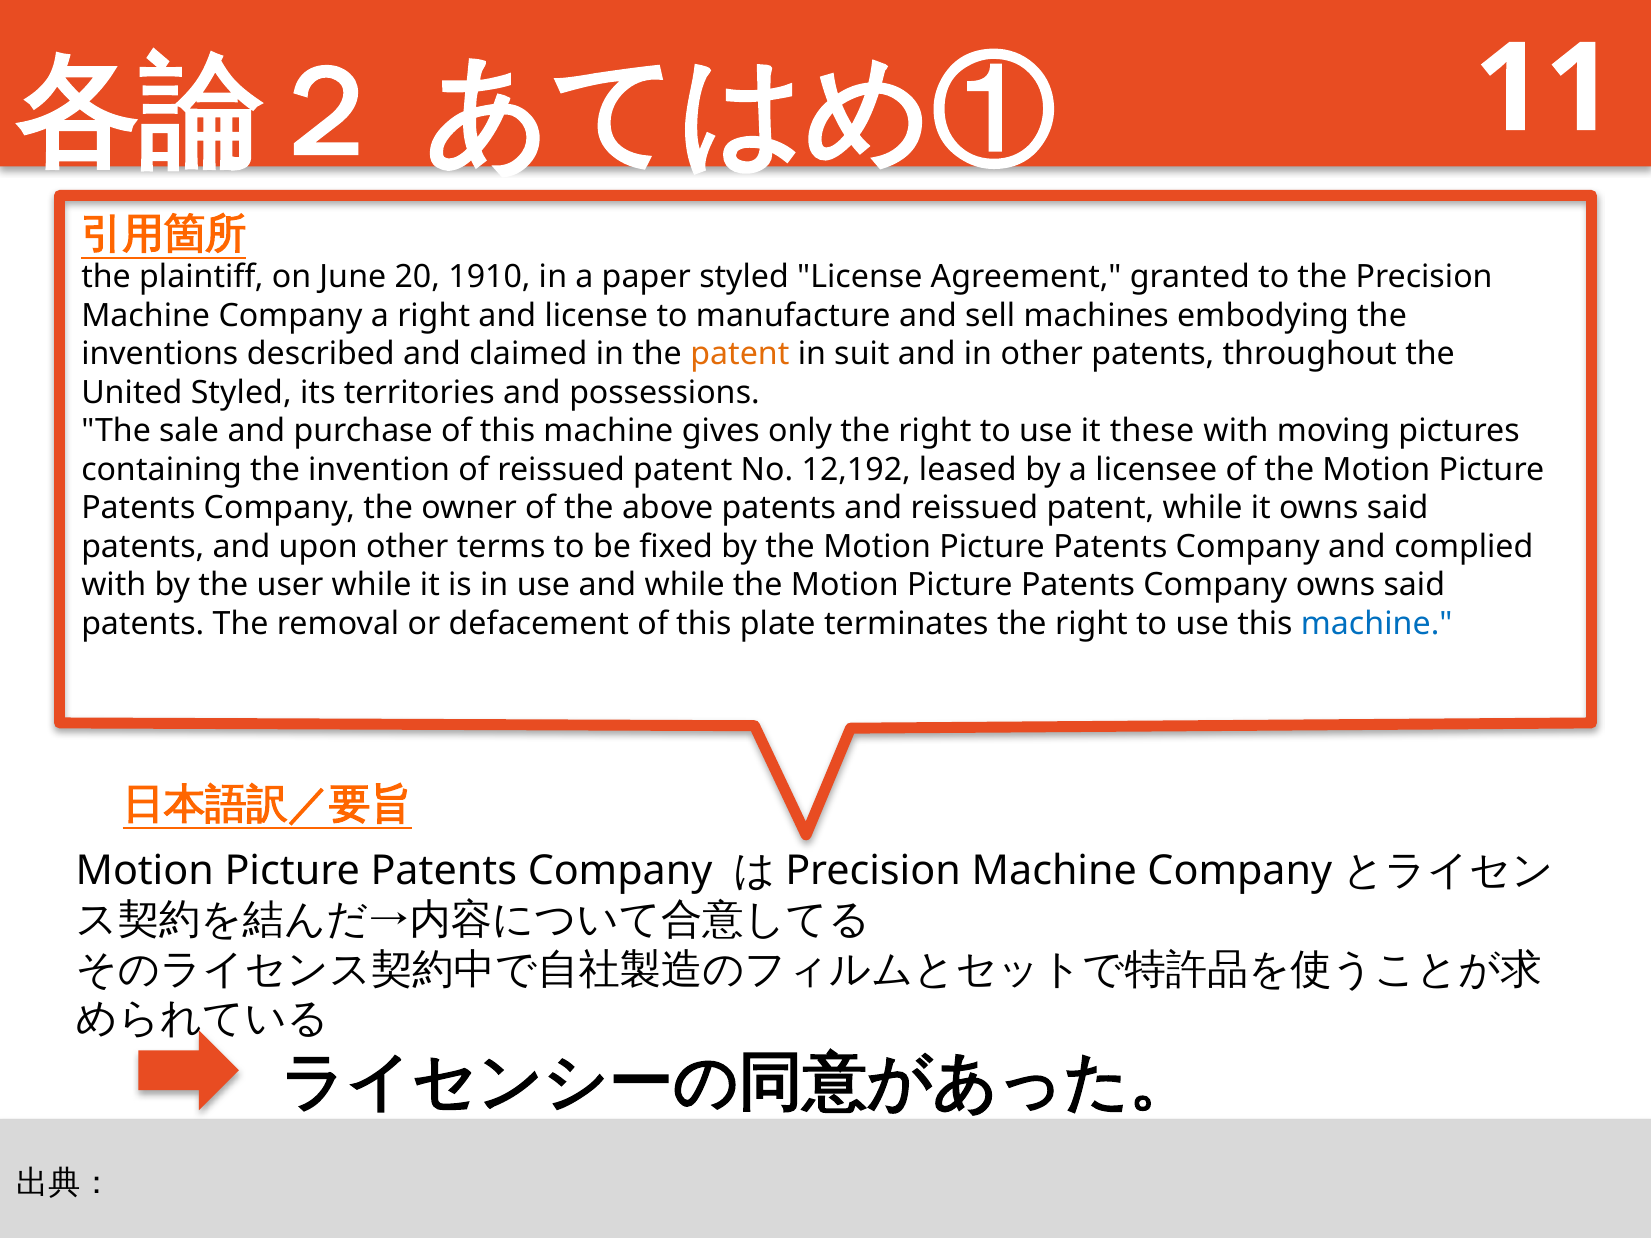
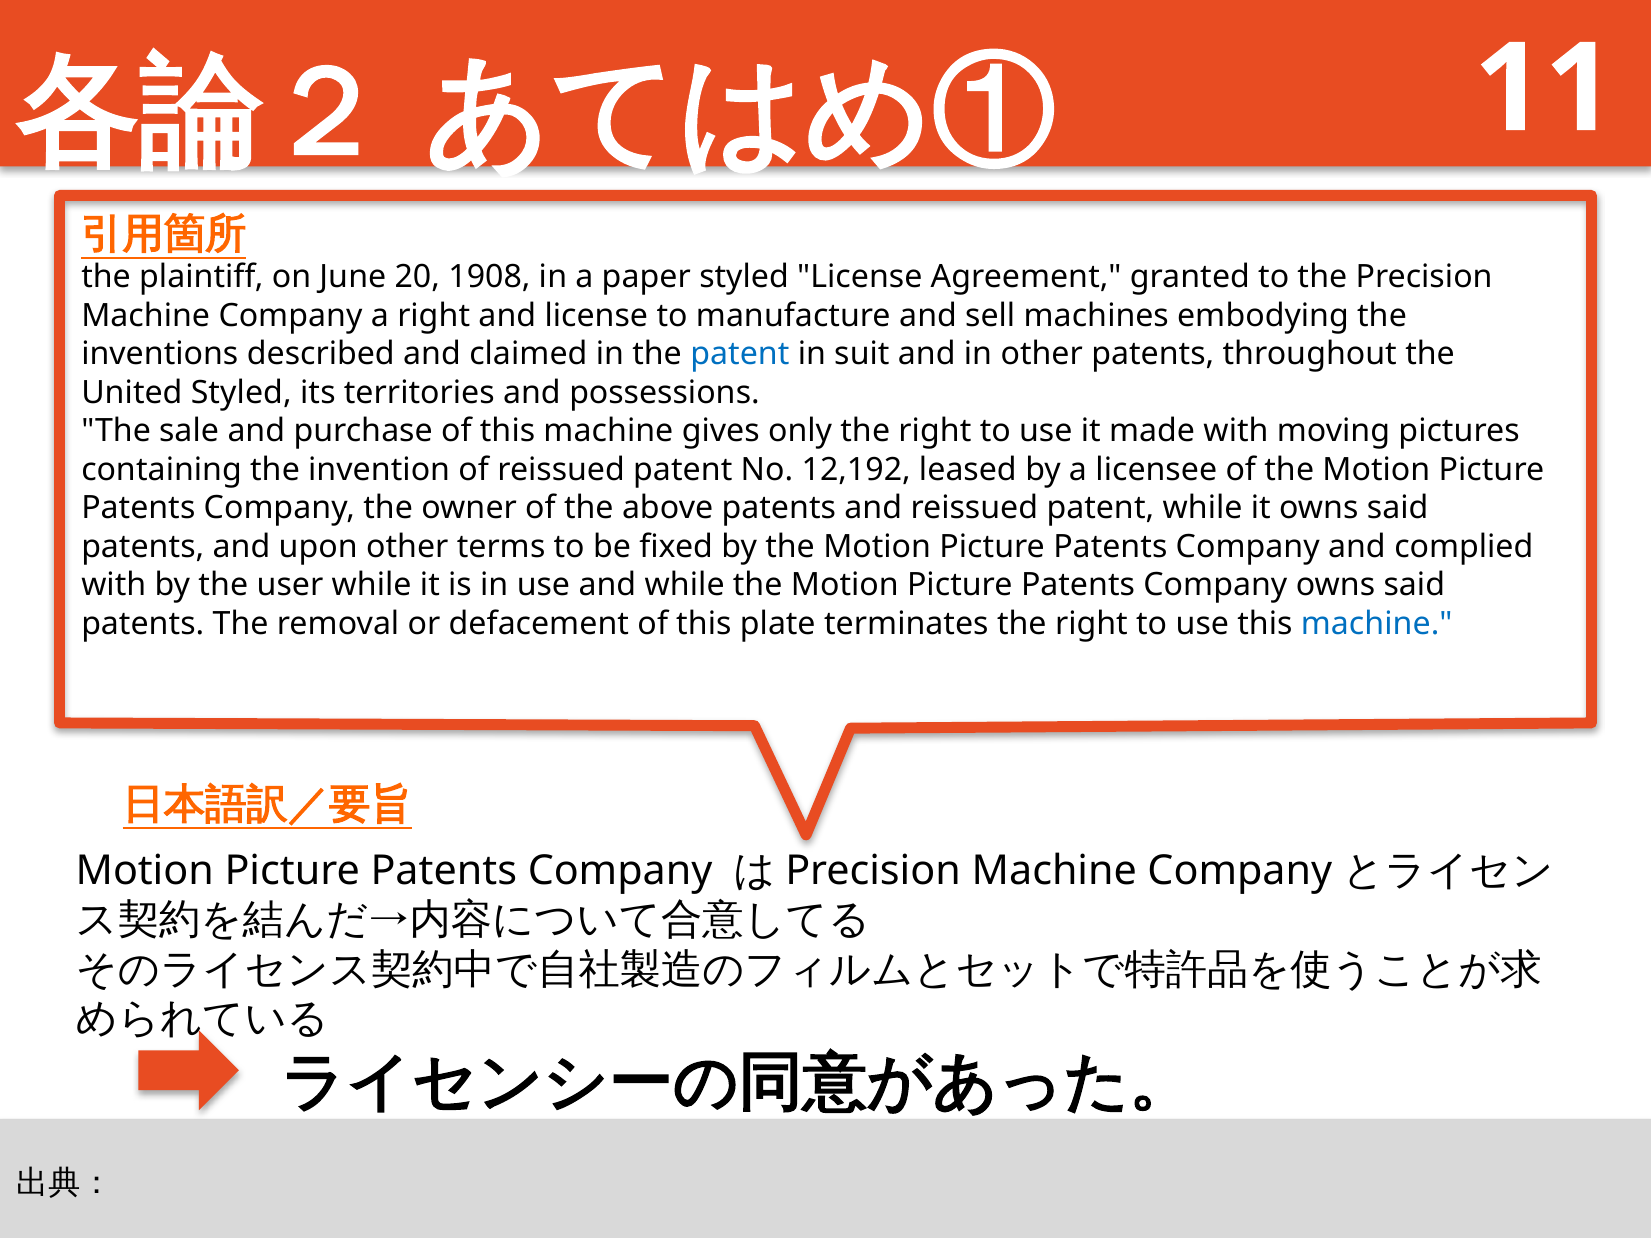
1910: 1910 -> 1908 (489, 277)
patent colour: orange -> blue (740, 354)
these: these -> made (1152, 431)
